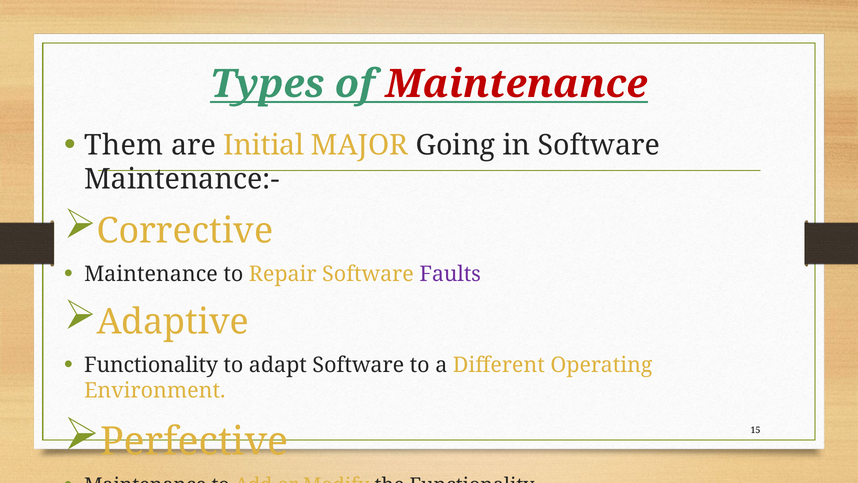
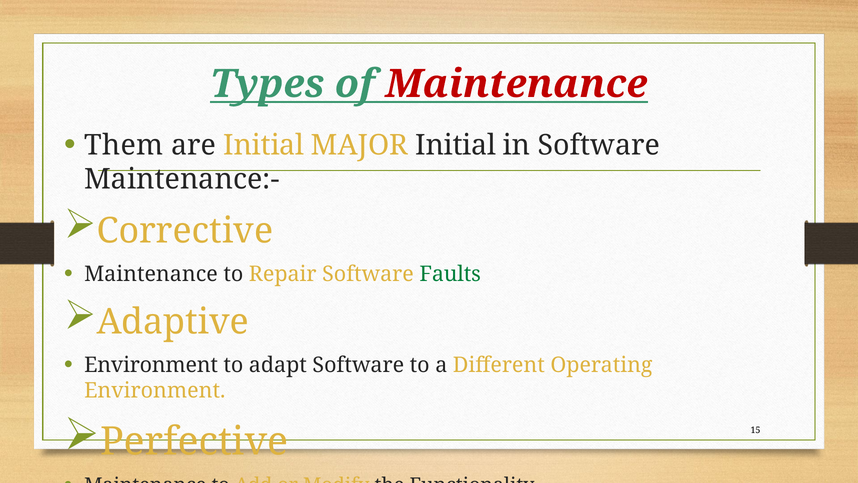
MAJOR Going: Going -> Initial (456, 145)
Faults colour: purple -> green (450, 274)
Functionality: Functionality -> Environment (151, 365)
